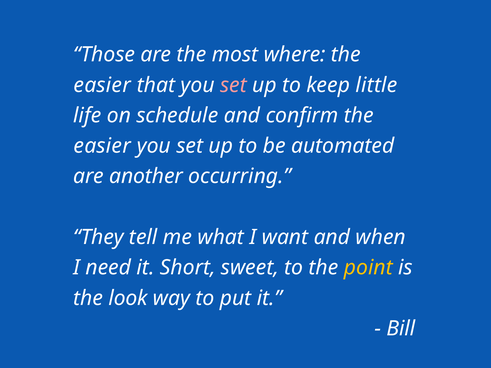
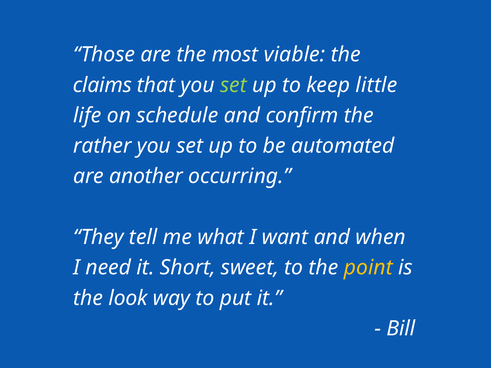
where: where -> viable (295, 55)
easier: easier -> claims (102, 85)
set colour: pink -> light green (233, 85)
easier: easier -> rather (102, 146)
